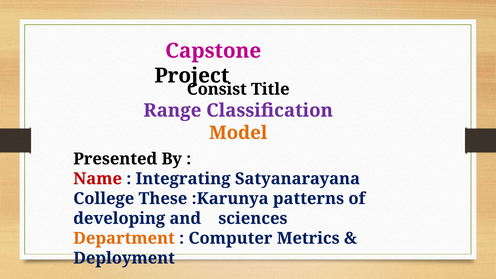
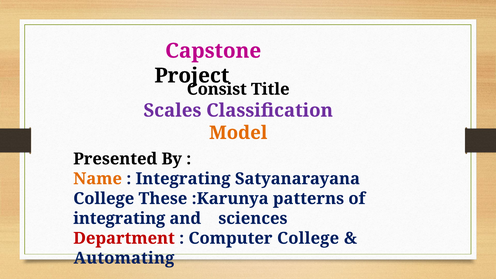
Range: Range -> Scales (172, 110)
Name colour: red -> orange (98, 179)
developing: developing -> integrating (119, 218)
Department colour: orange -> red (124, 238)
Computer Metrics: Metrics -> College (308, 238)
Deployment: Deployment -> Automating (124, 258)
